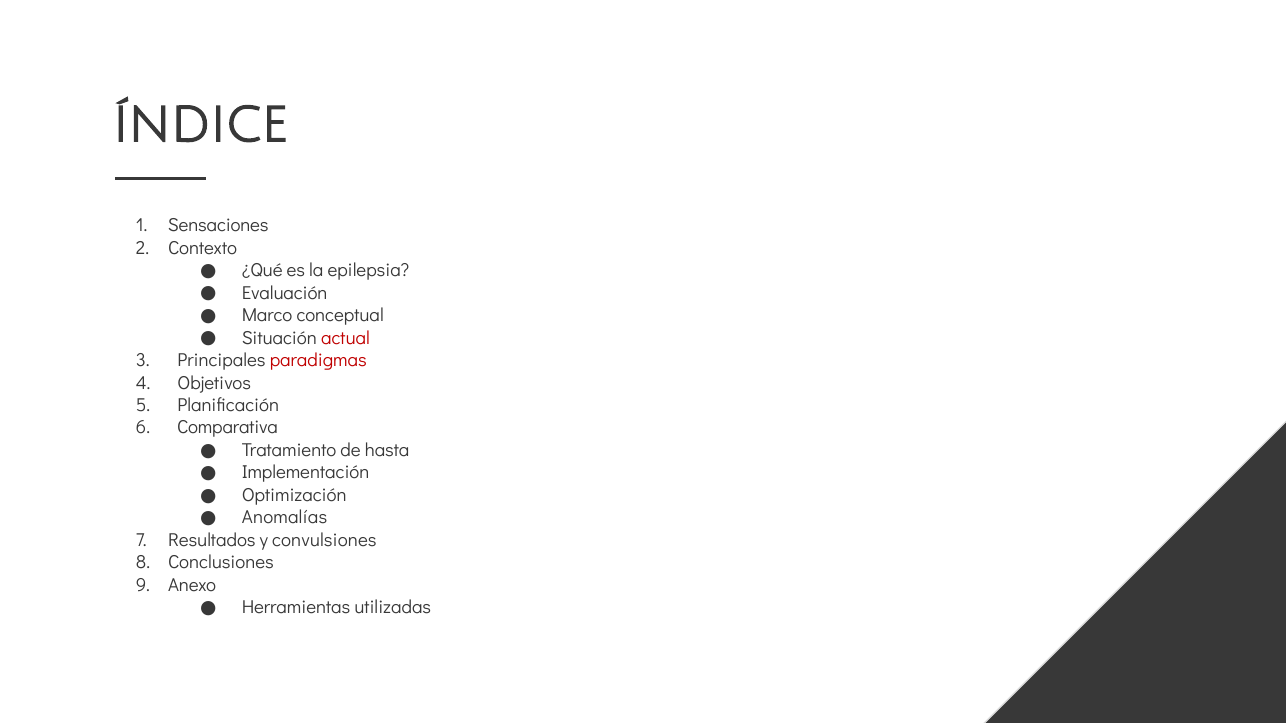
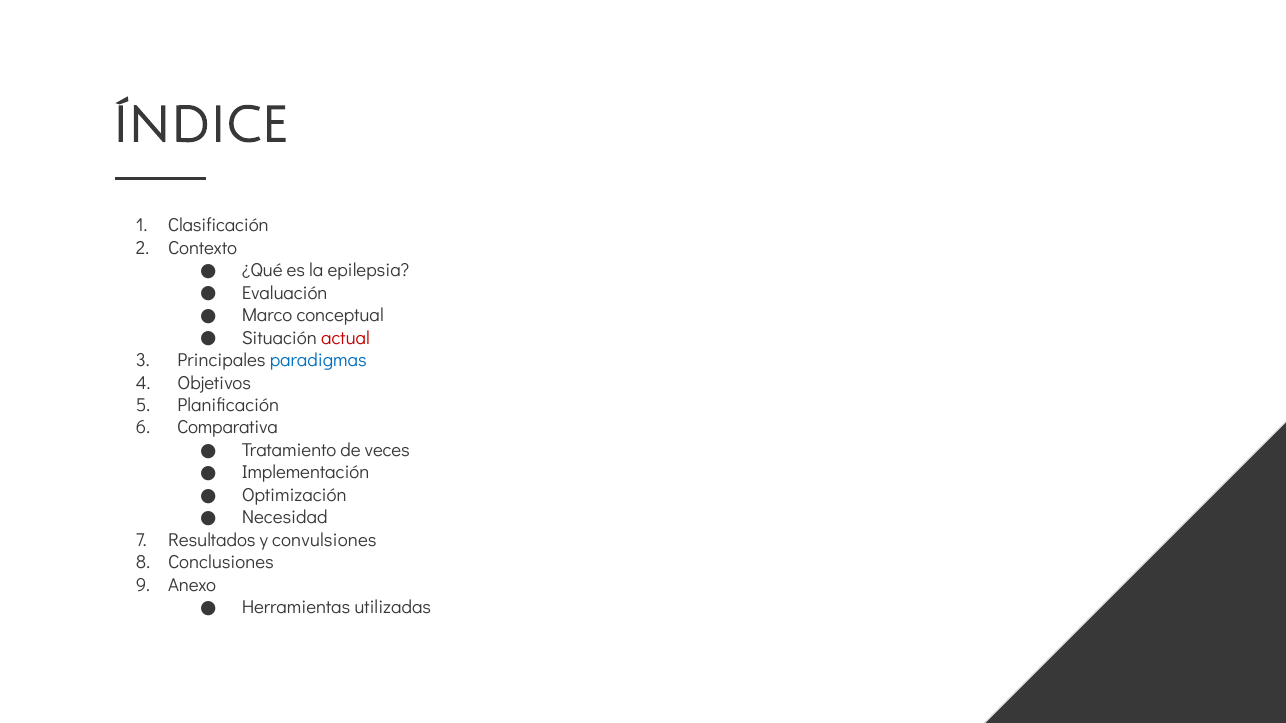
Sensaciones: Sensaciones -> Clasificación (218, 226)
paradigmas colour: red -> blue (318, 361)
hasta: hasta -> veces (387, 451)
Anomalías: Anomalías -> Necesidad (285, 518)
